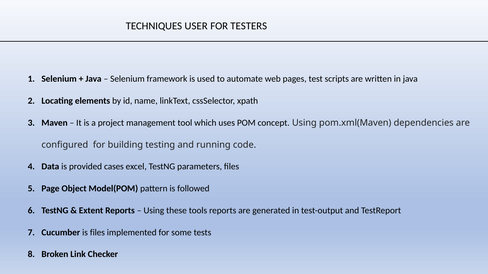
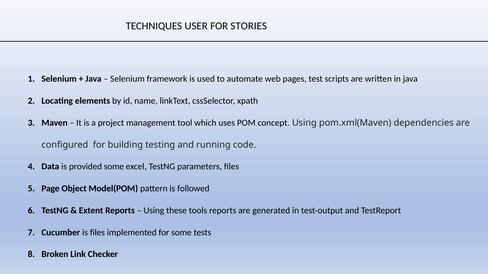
TESTERS: TESTERS -> STORIES (249, 26)
provided cases: cases -> some (114, 167)
